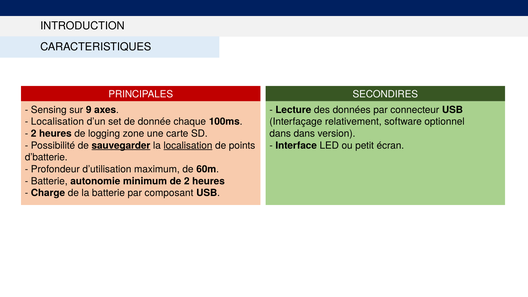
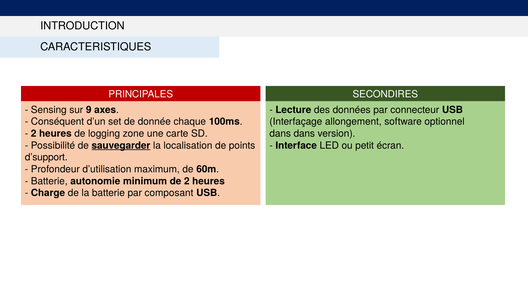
Localisation: Localisation -> Conséquent (57, 122)
relativement: relativement -> allongement (353, 122)
localisation underline: present -> none (188, 145)
d’batterie: d’batterie -> d’support (46, 157)
